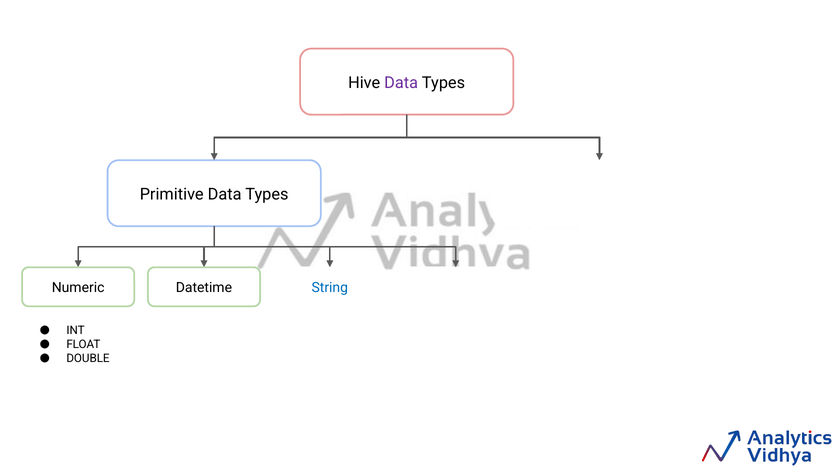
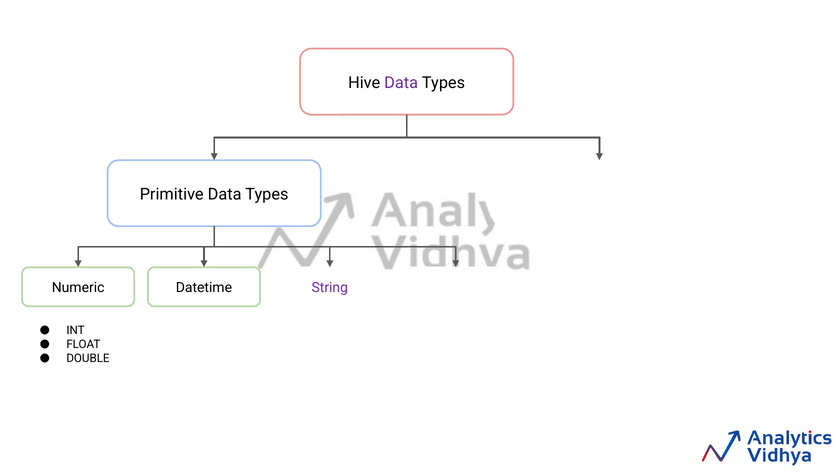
String colour: blue -> purple (330, 288)
